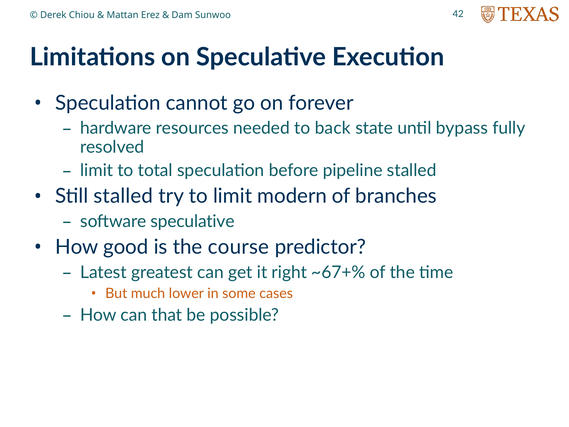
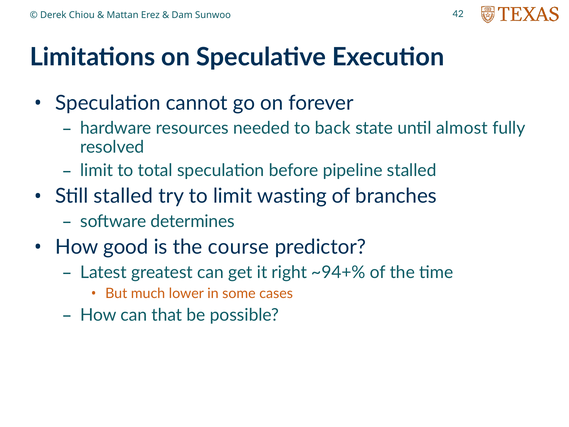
bypass: bypass -> almost (462, 128)
modern: modern -> wasting (292, 196)
software speculative: speculative -> determines (193, 221)
~67+%: ~67+% -> ~94+% (338, 272)
